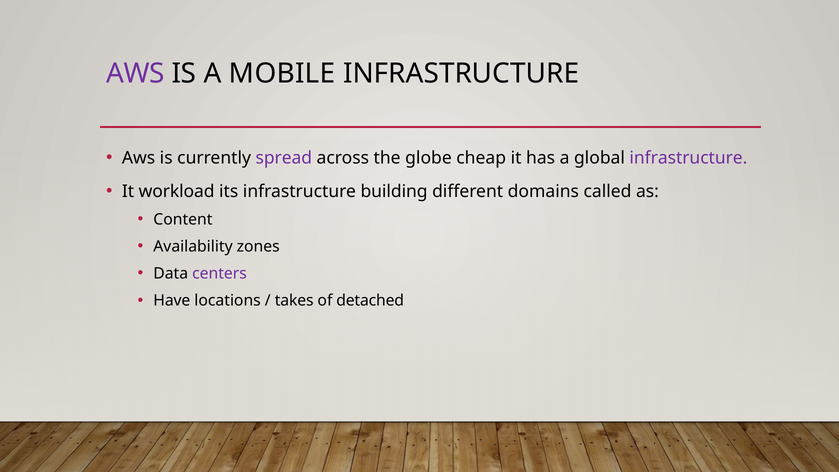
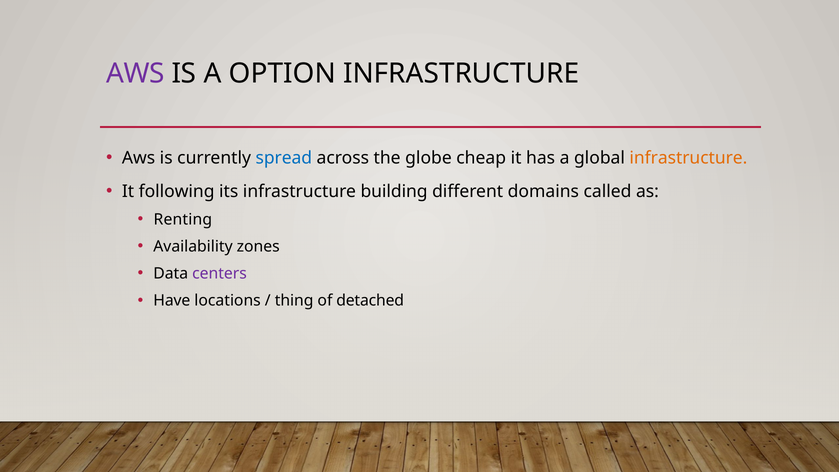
MOBILE: MOBILE -> OPTION (282, 73)
spread colour: purple -> blue (284, 158)
infrastructure colour: purple -> orange (688, 158)
workload: workload -> following (177, 192)
Content: Content -> Renting (183, 220)
takes: takes -> thing (294, 301)
